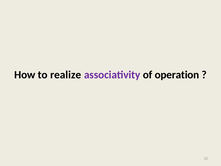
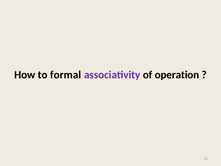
realize: realize -> formal (66, 75)
